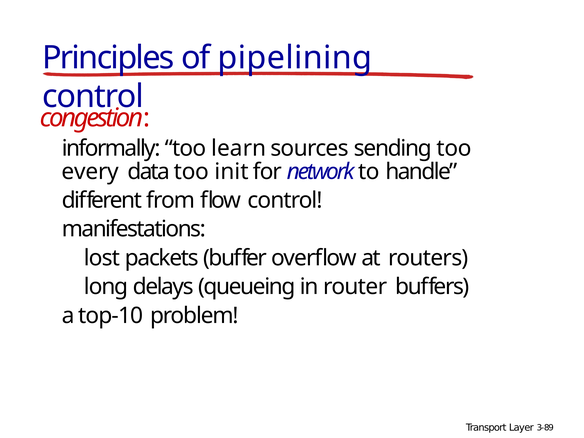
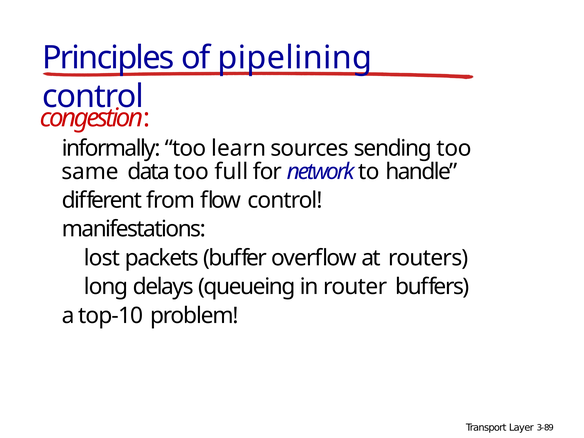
every: every -> same (90, 172)
init: init -> full (231, 172)
